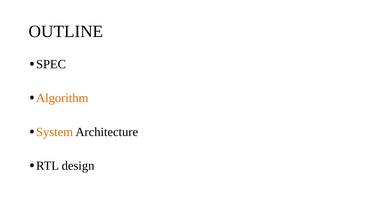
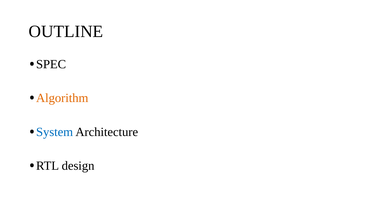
System colour: orange -> blue (55, 132)
